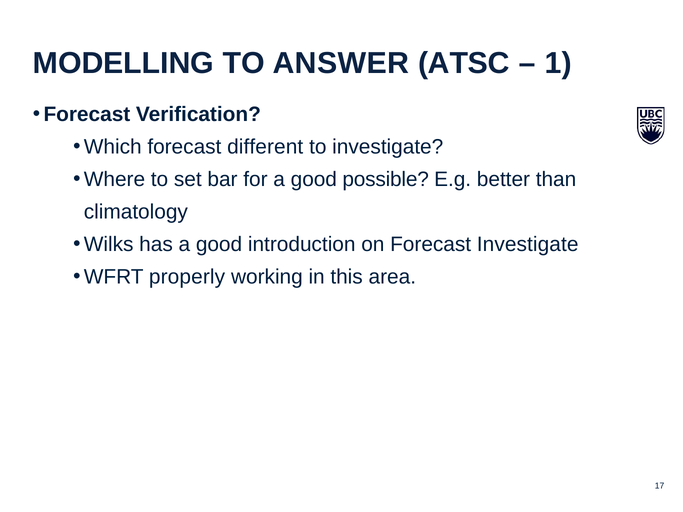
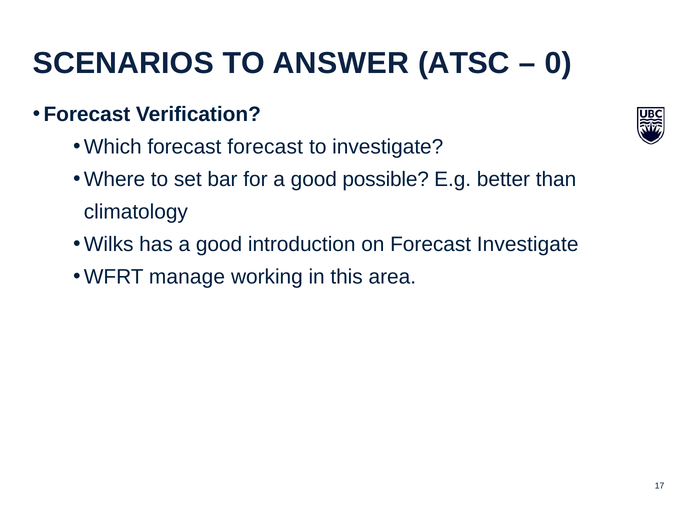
MODELLING: MODELLING -> SCENARIOS (123, 63)
1: 1 -> 0 (558, 63)
forecast different: different -> forecast (265, 147)
properly: properly -> manage (187, 277)
